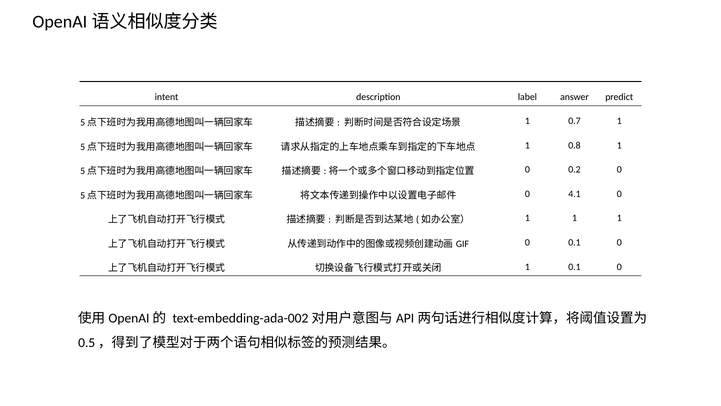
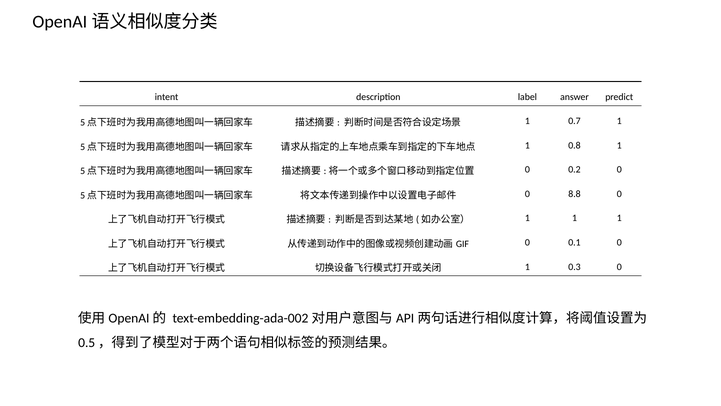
4.1: 4.1 -> 8.8 (575, 194)
1 0.1: 0.1 -> 0.3 (575, 267)
